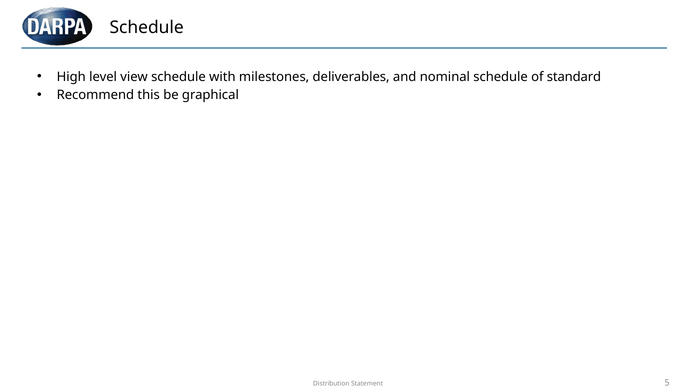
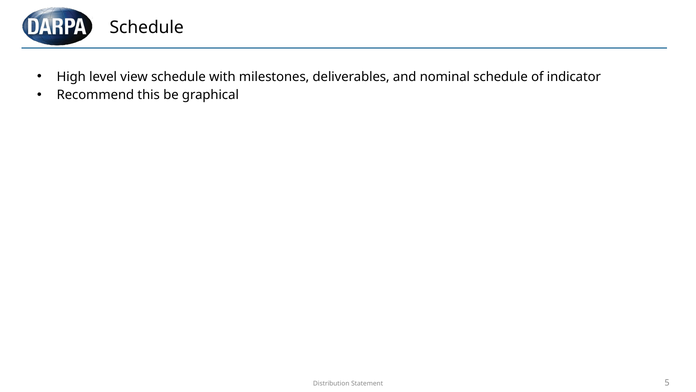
standard: standard -> indicator (574, 77)
